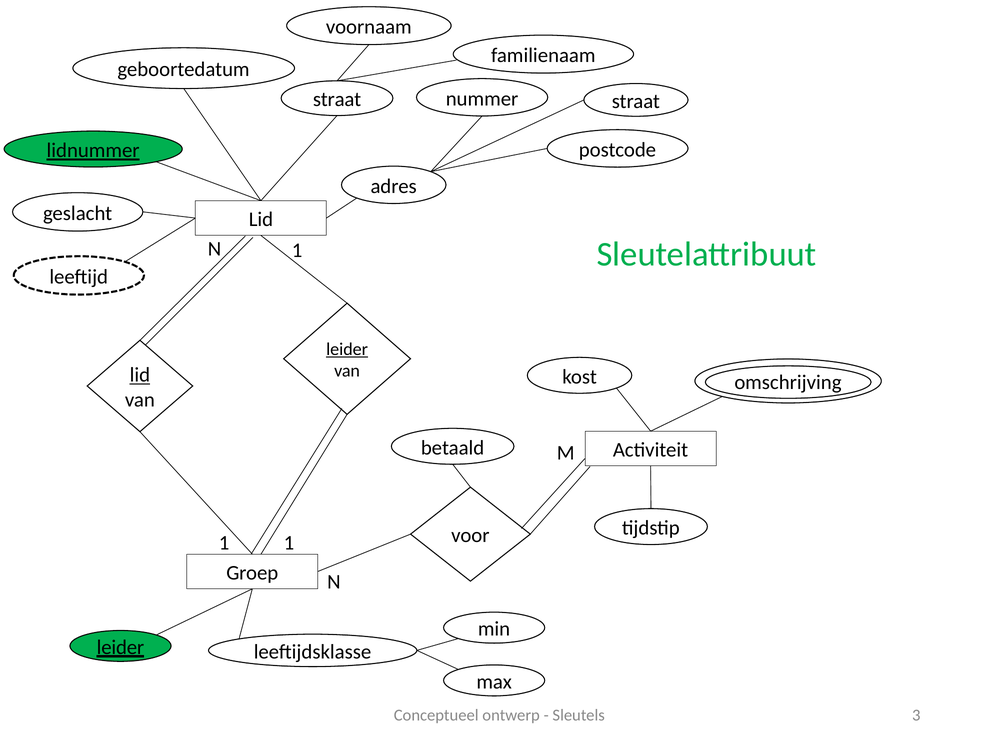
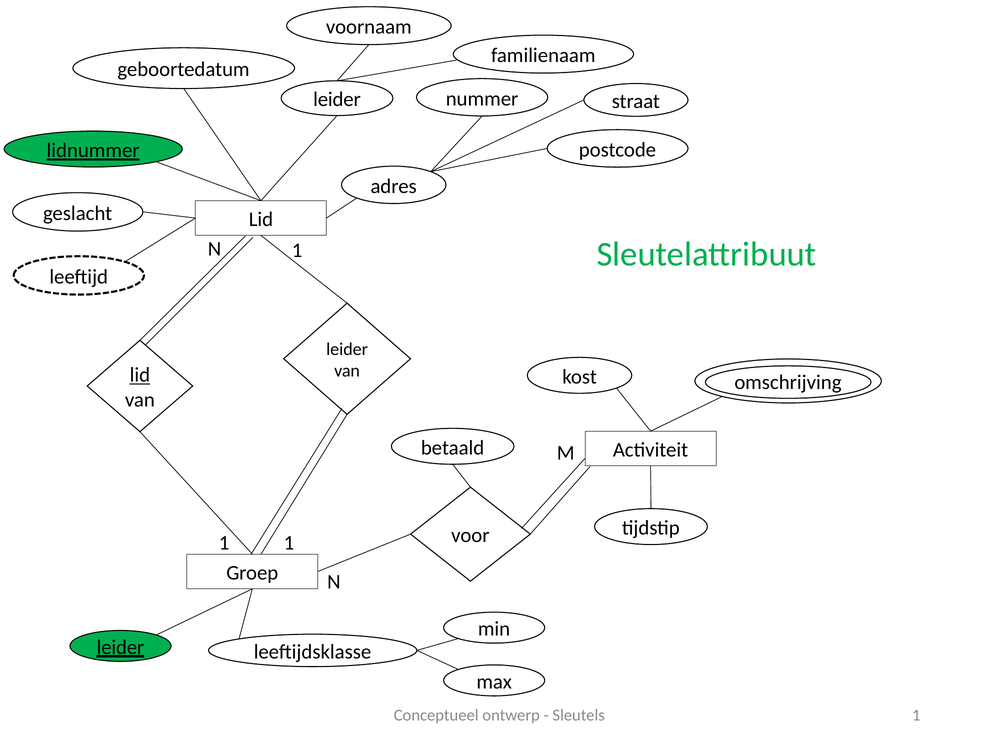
straat: straat -> leider (337, 100)
leider underline: present -> none (347, 349)
Sleutels 3: 3 -> 1 (916, 715)
